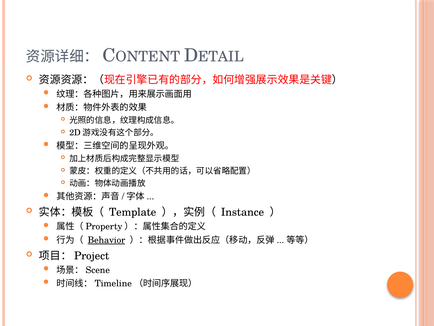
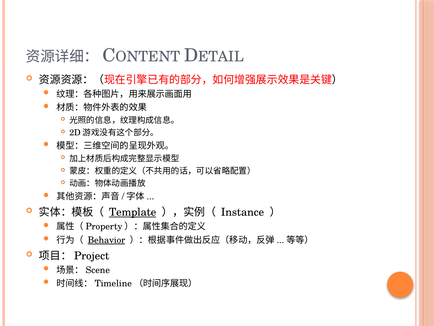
Template underline: none -> present (133, 212)
